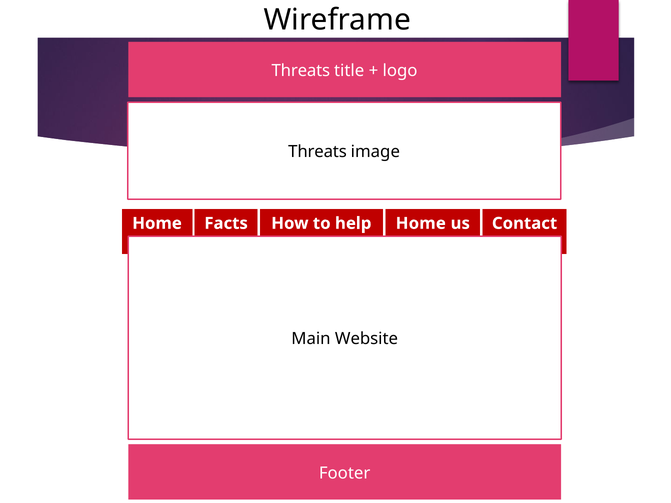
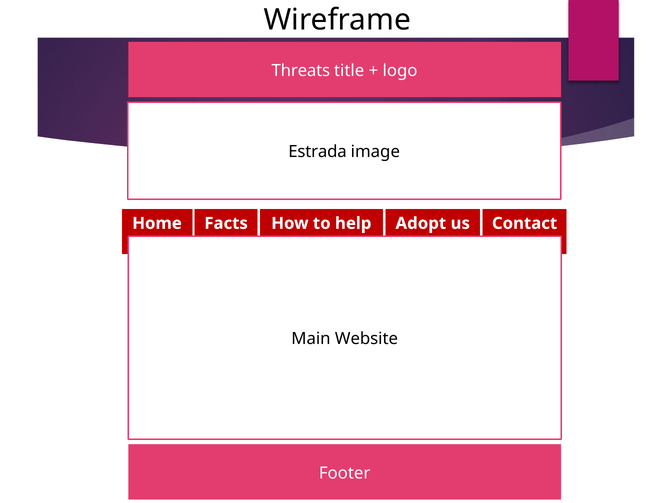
Threats: Threats -> Estrada (318, 152)
help Home: Home -> Adopt (421, 223)
